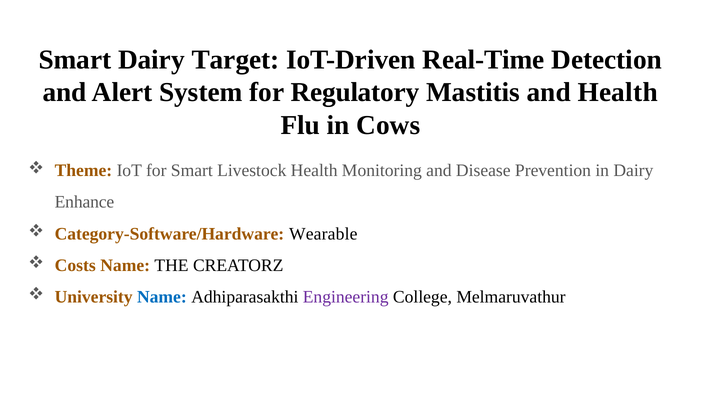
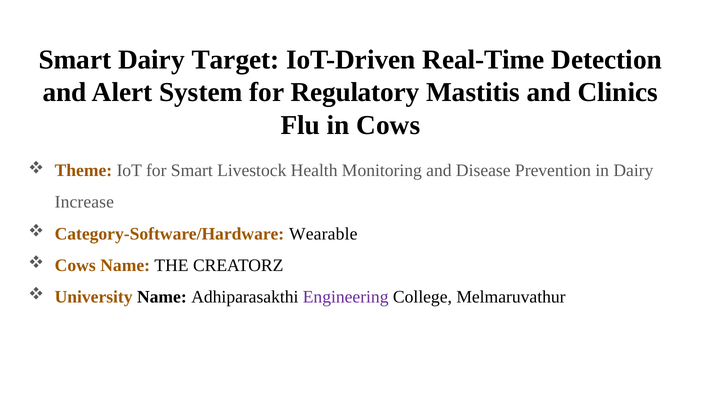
and Health: Health -> Clinics (618, 92)
Enhance: Enhance -> Increase (84, 202)
Costs: Costs -> Cows (75, 266)
Name colour: blue -> black (162, 297)
